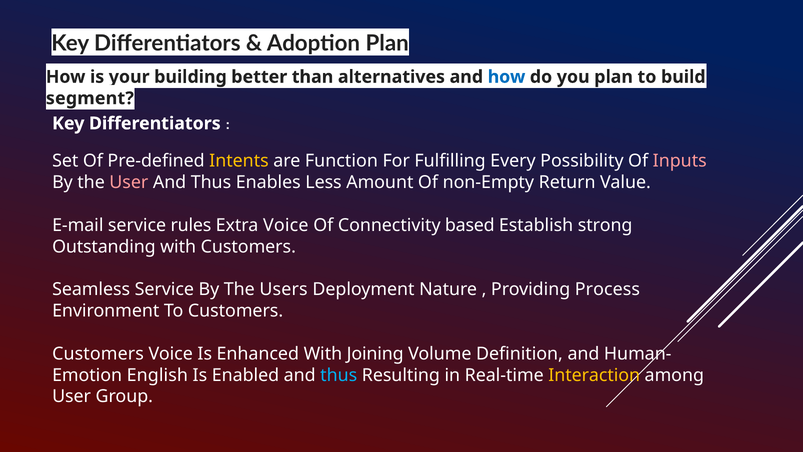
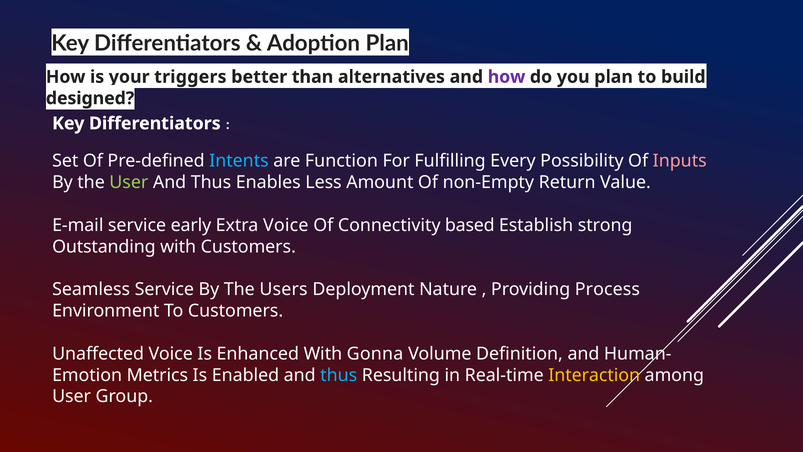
building: building -> triggers (190, 77)
how colour: blue -> purple (507, 77)
segment: segment -> designed (90, 98)
Intents colour: yellow -> light blue (239, 161)
User colour: pink -> light green (129, 182)
rules: rules -> early (191, 225)
Customers: Customers -> Unaffected (98, 353)
Joining: Joining -> Gonna (375, 353)
English: English -> Metrics (157, 375)
